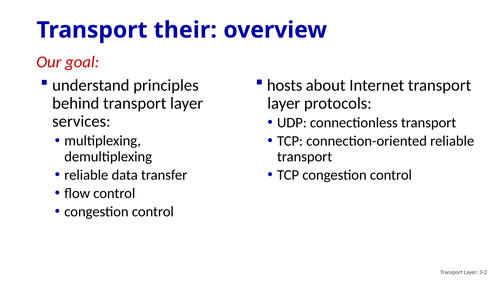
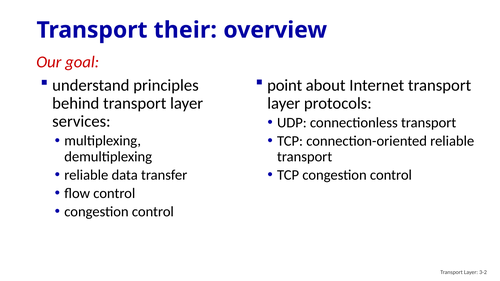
hosts: hosts -> point (285, 85)
